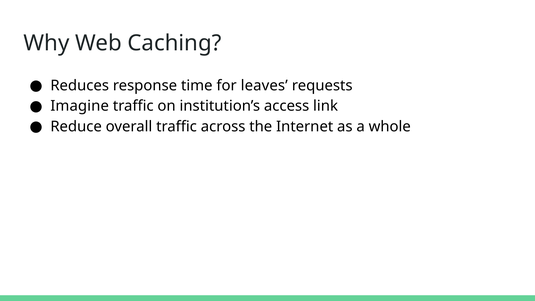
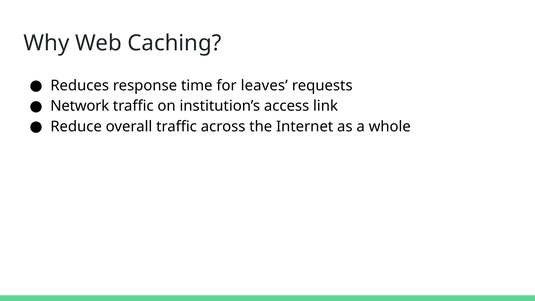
Imagine: Imagine -> Network (80, 106)
